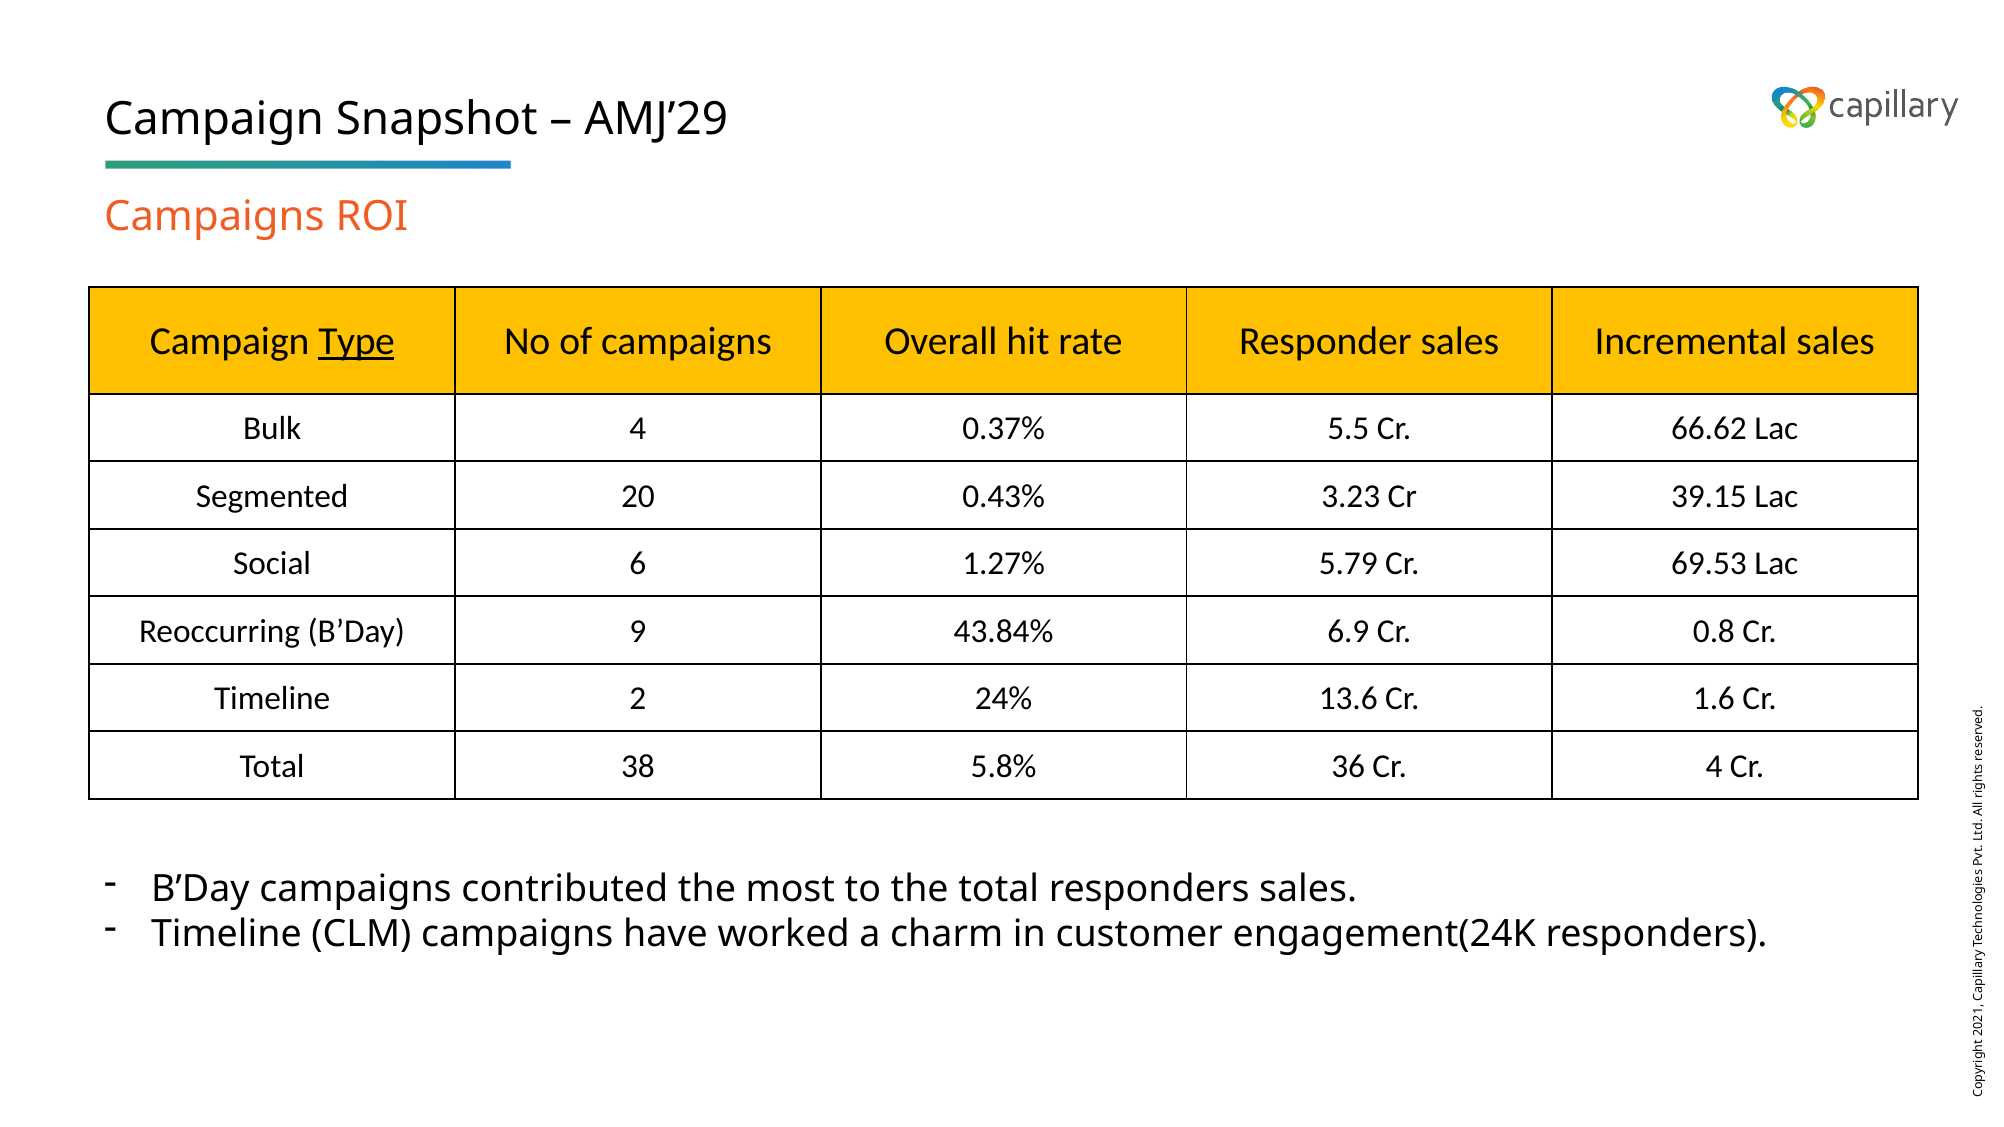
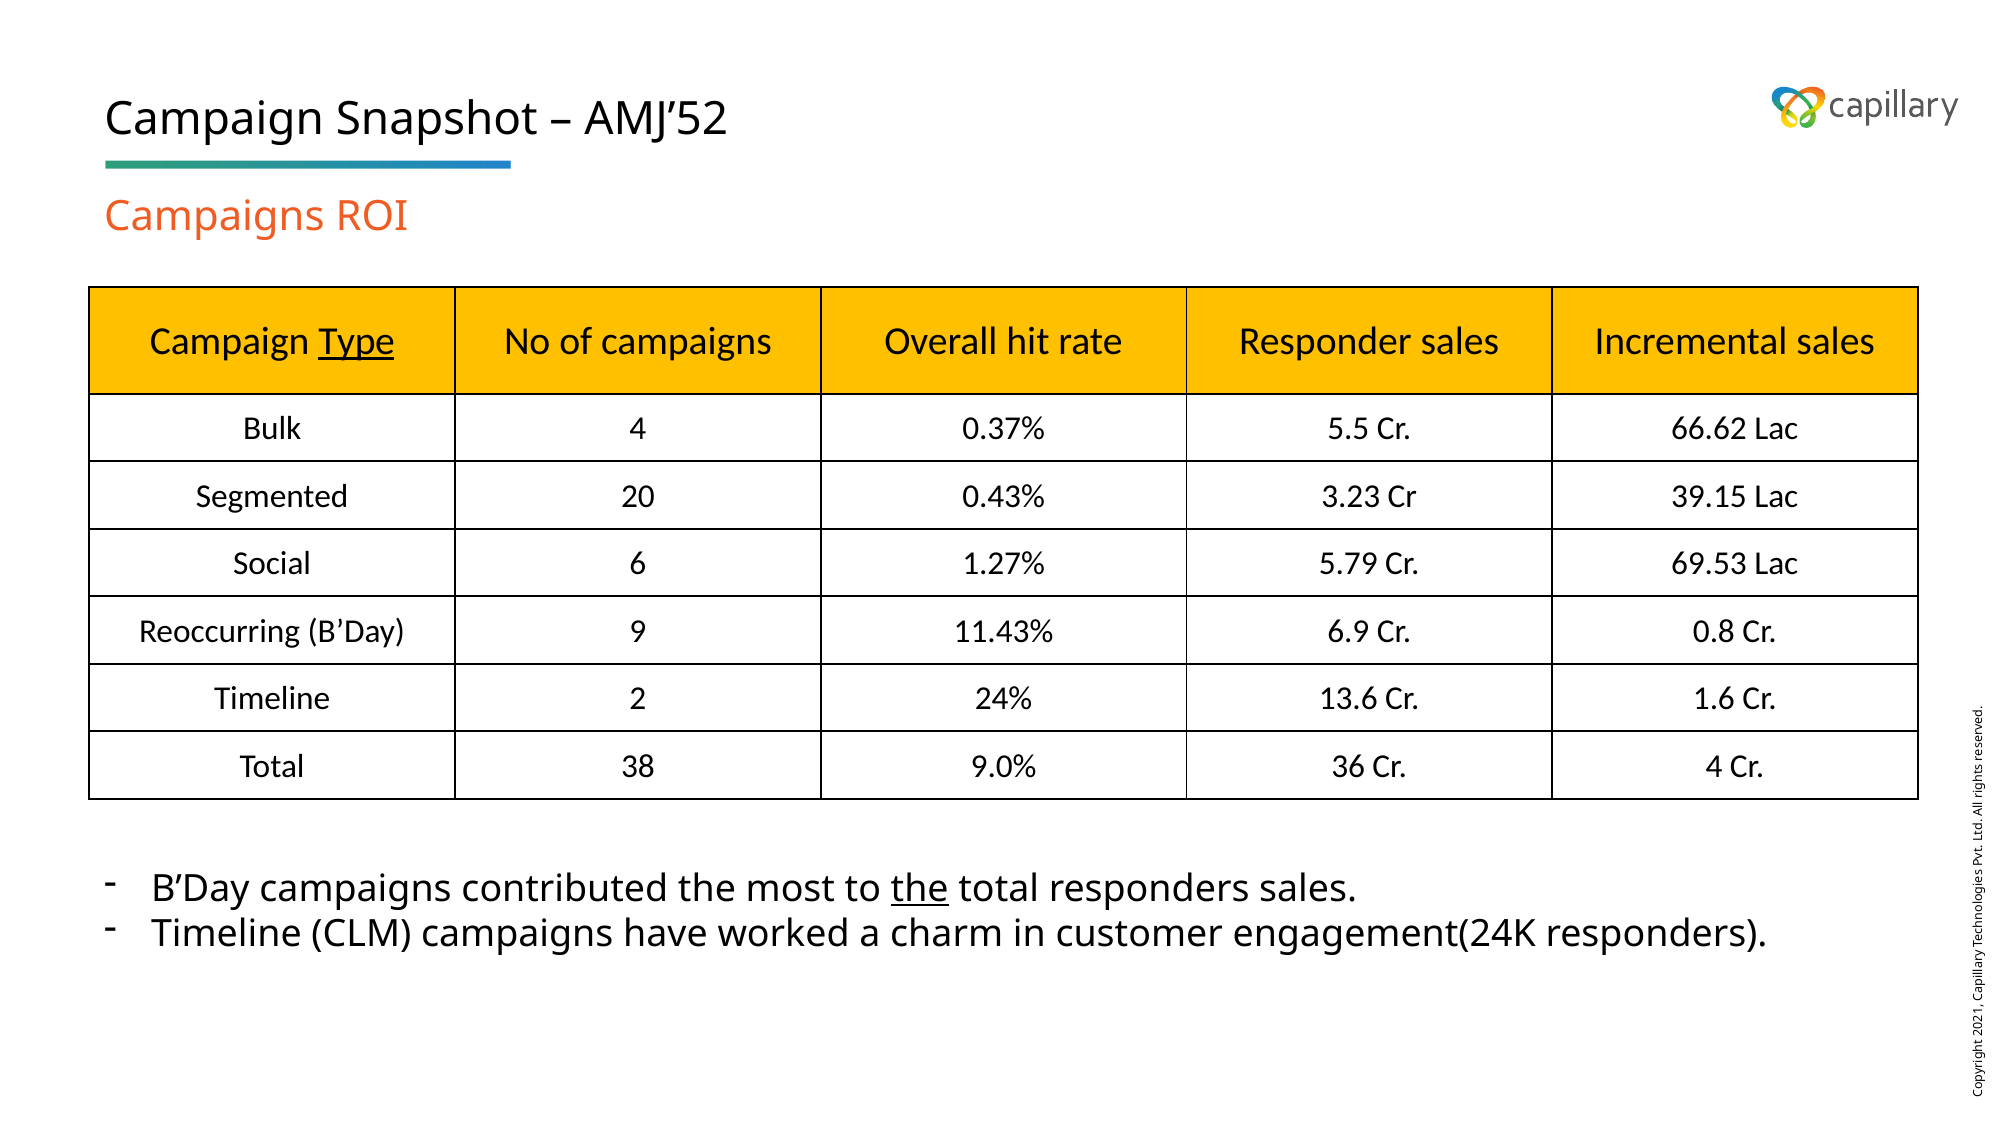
AMJ’29: AMJ’29 -> AMJ’52 (656, 119)
43.84%: 43.84% -> 11.43% (1004, 631)
5.8%: 5.8% -> 9.0% (1004, 766)
the underline: none -> present (920, 889)
